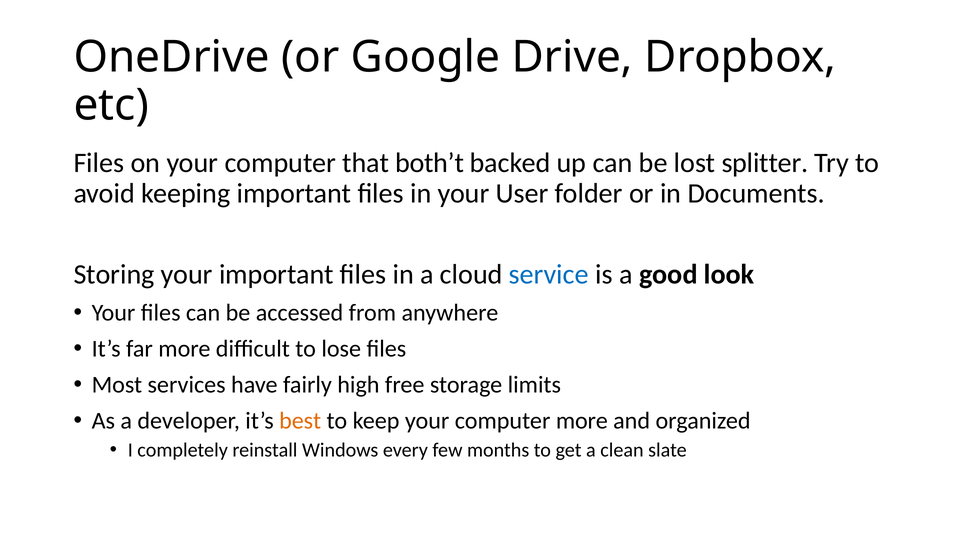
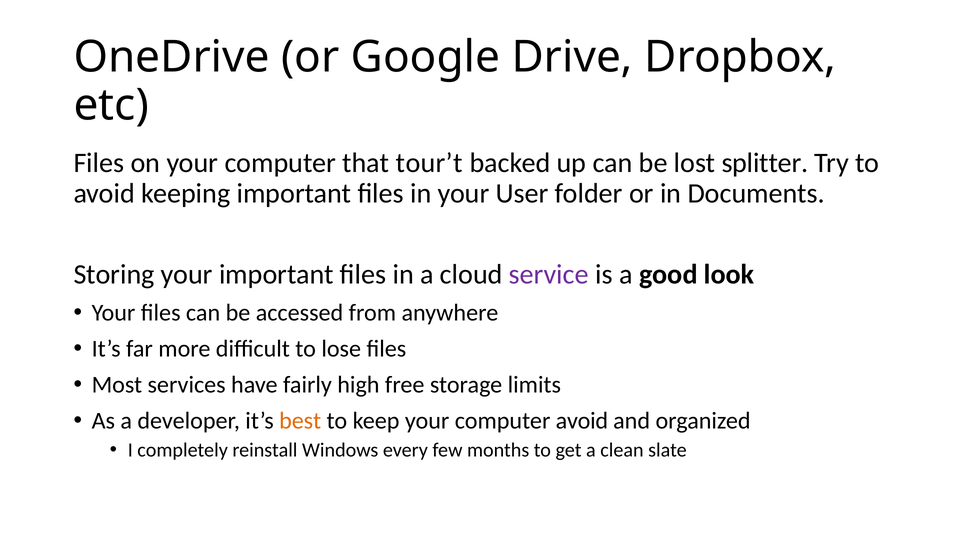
both’t: both’t -> tour’t (429, 163)
service colour: blue -> purple (549, 274)
computer more: more -> avoid (582, 421)
